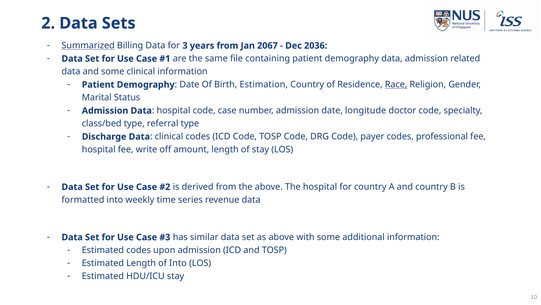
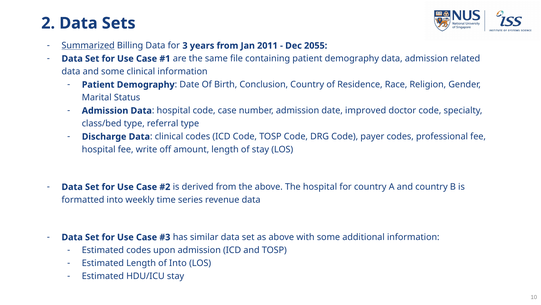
2067: 2067 -> 2011 (267, 46)
2036: 2036 -> 2055 (316, 46)
Estimation: Estimation -> Conclusion (264, 84)
Race underline: present -> none (396, 84)
longitude: longitude -> improved (366, 110)
